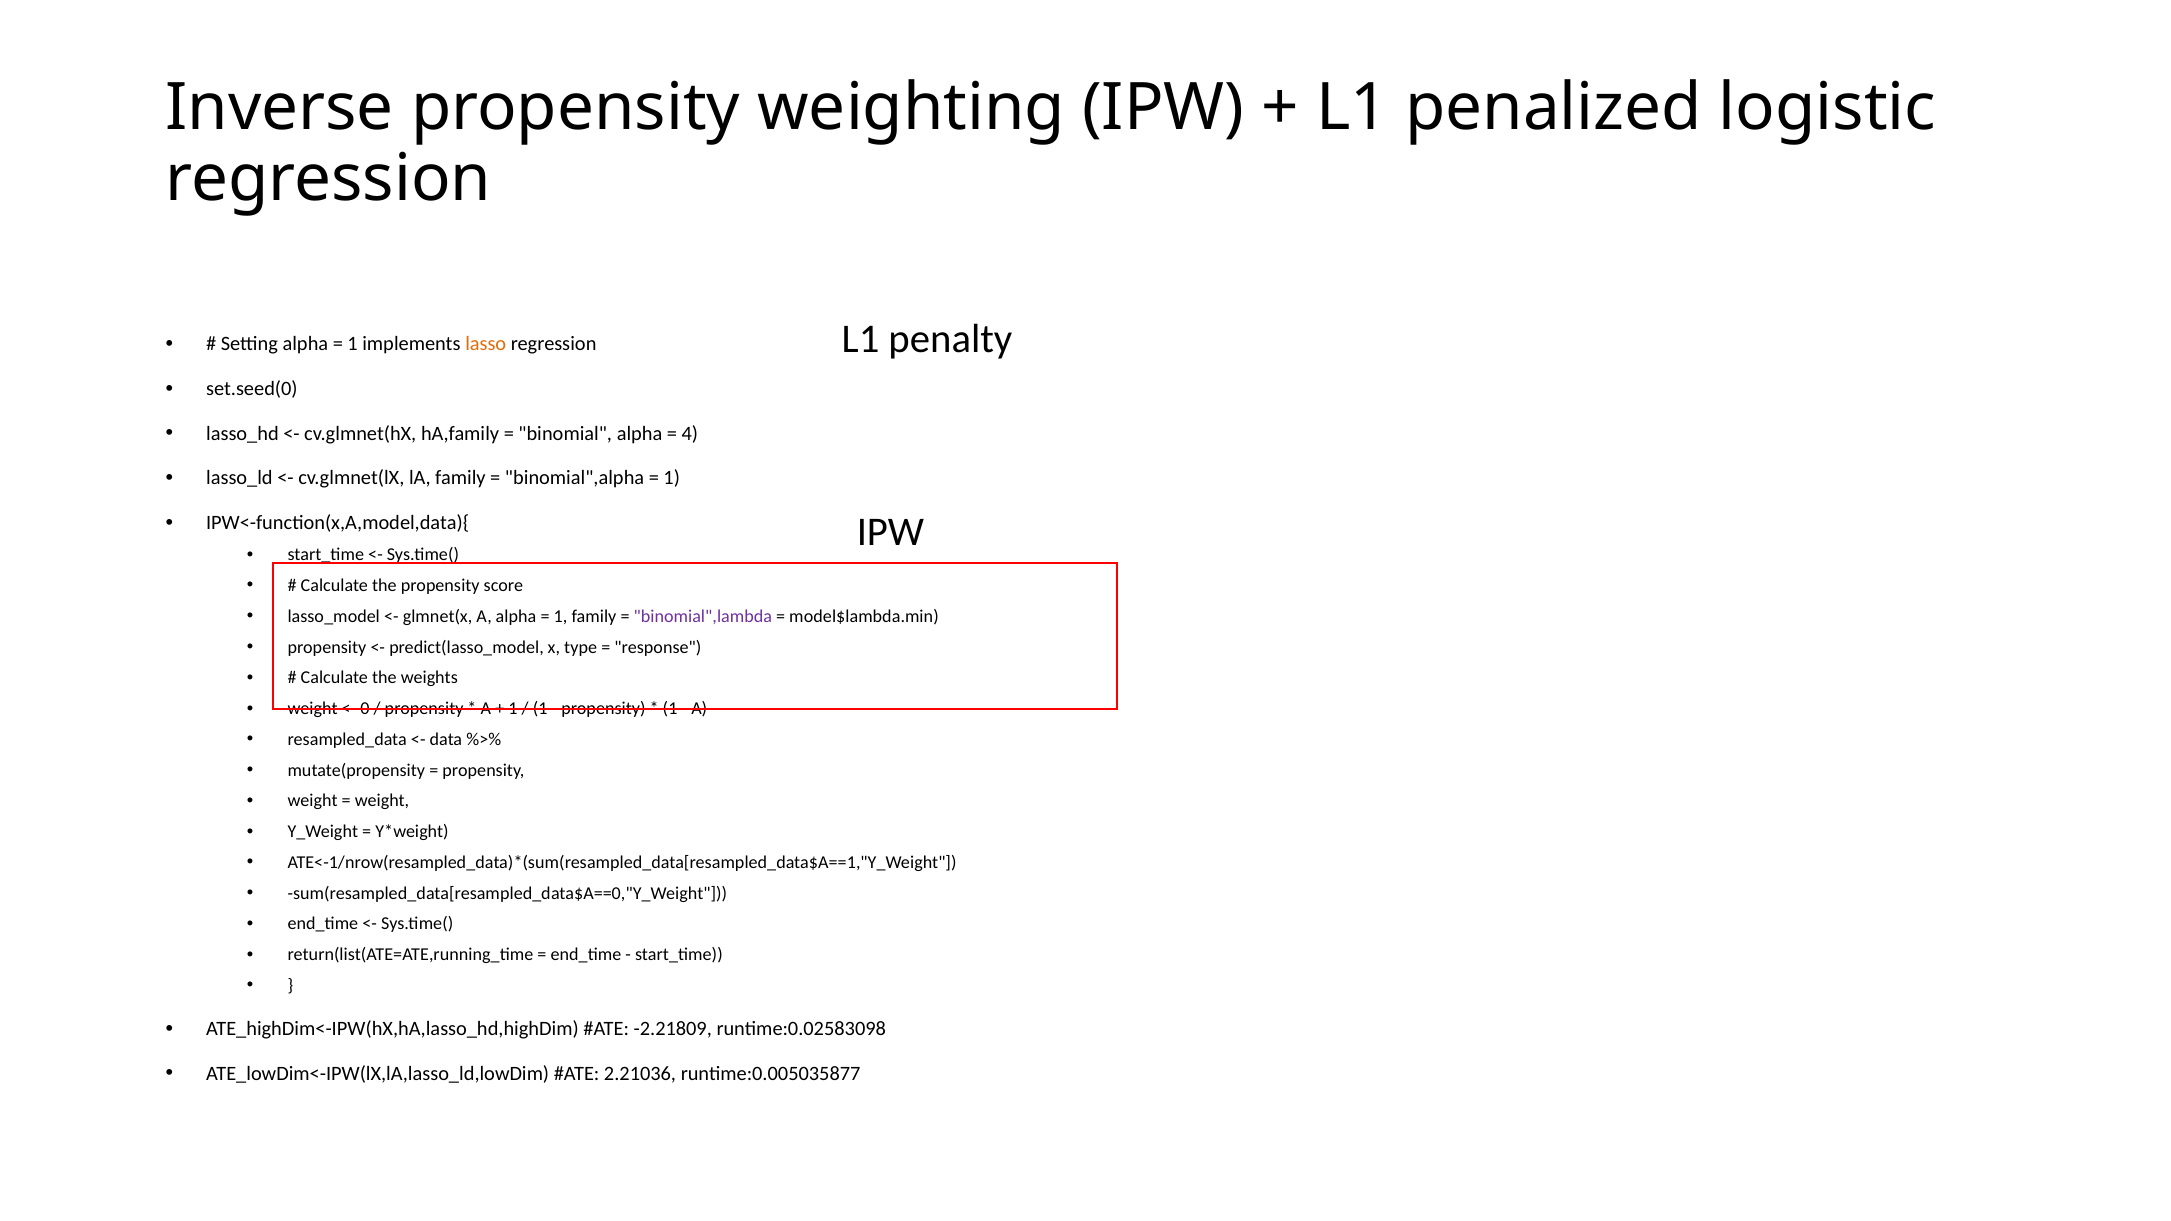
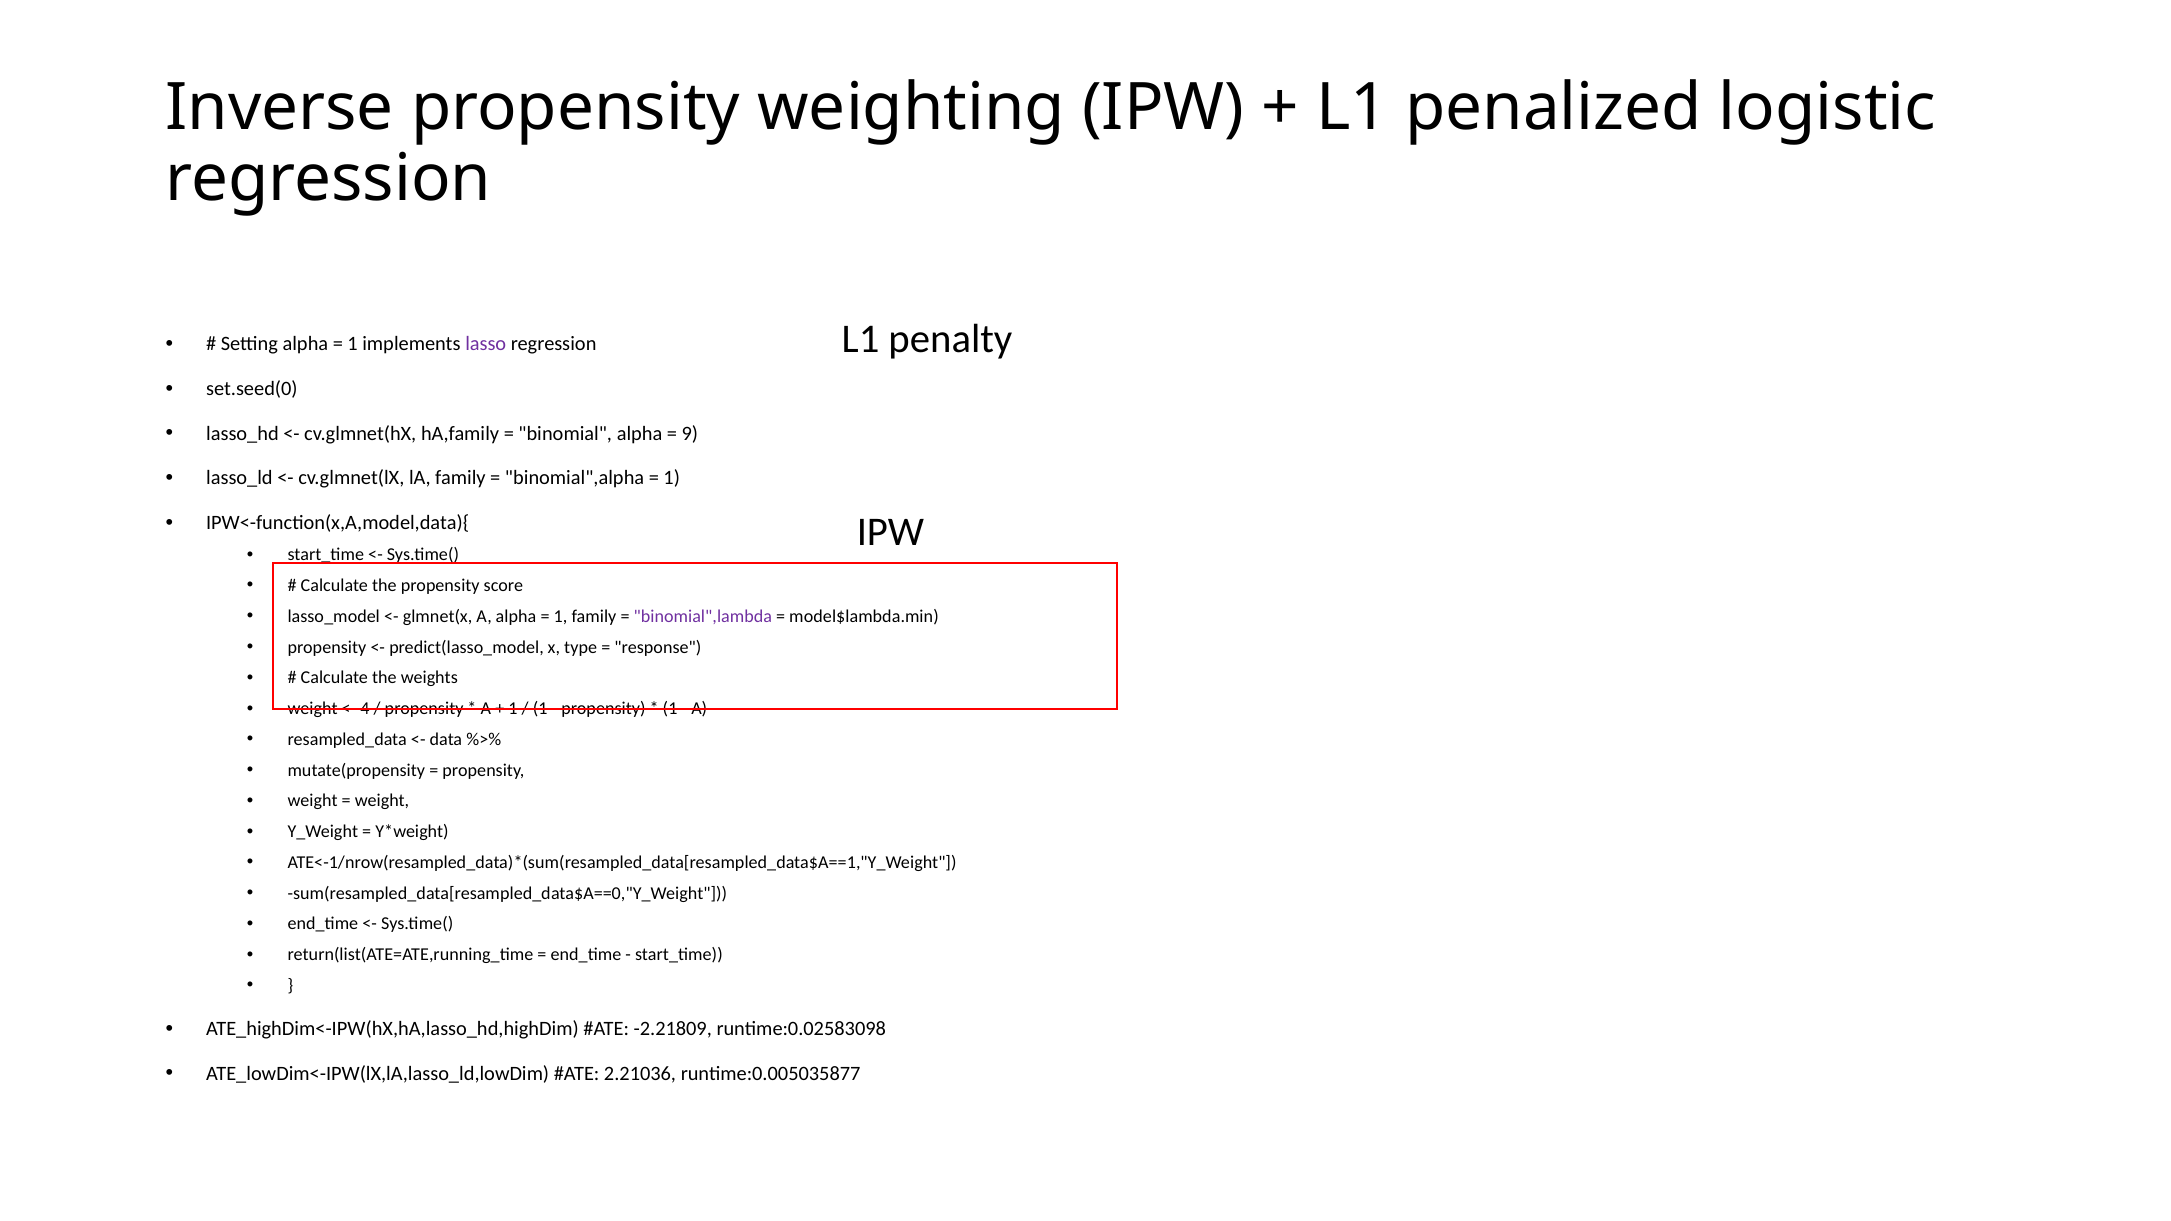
lasso colour: orange -> purple (486, 344)
4: 4 -> 9 (690, 433)
0: 0 -> 4 (365, 709)
